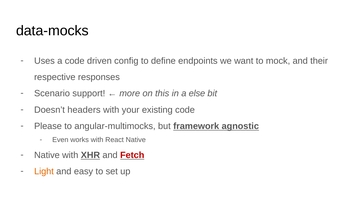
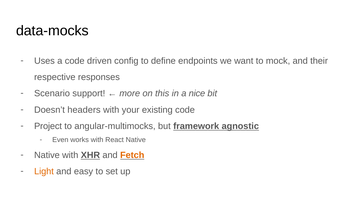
else: else -> nice (197, 94)
Please: Please -> Project (48, 126)
Fetch colour: red -> orange (132, 155)
